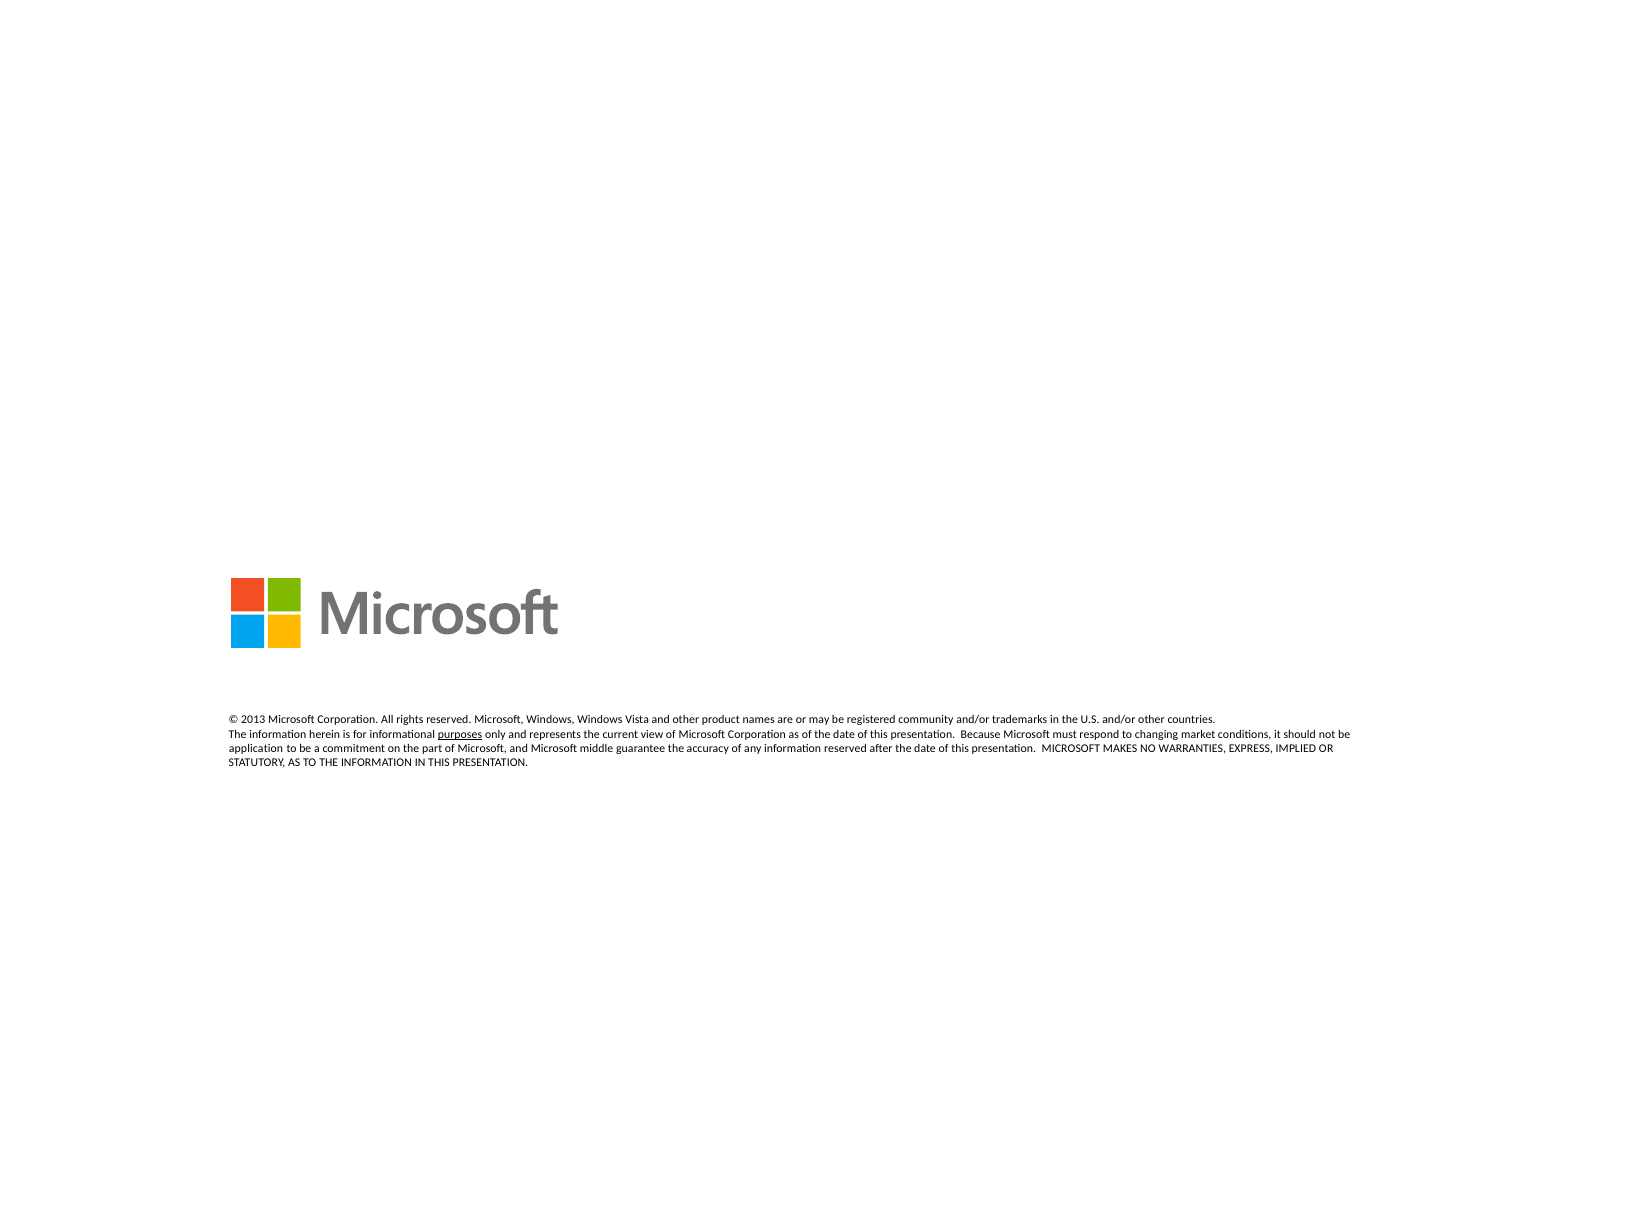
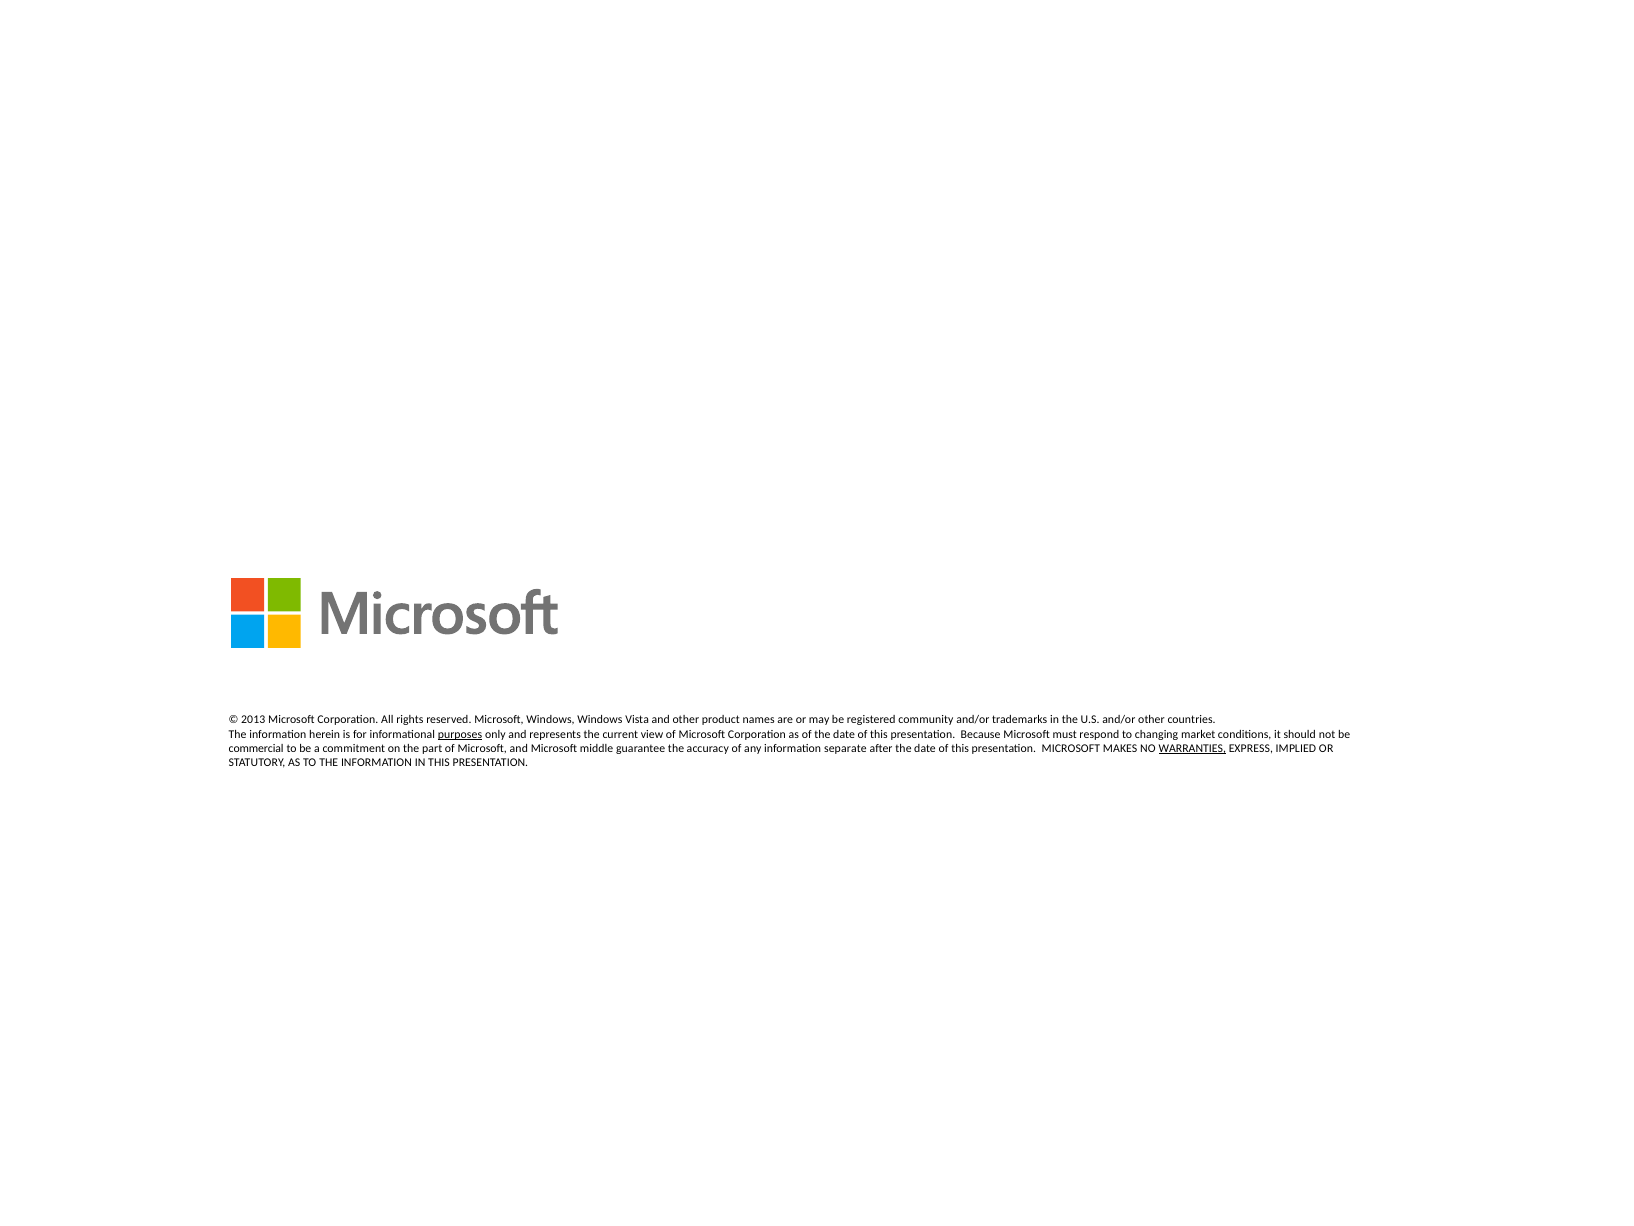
application: application -> commercial (256, 748)
information reserved: reserved -> separate (845, 748)
WARRANTIES underline: none -> present (1192, 748)
